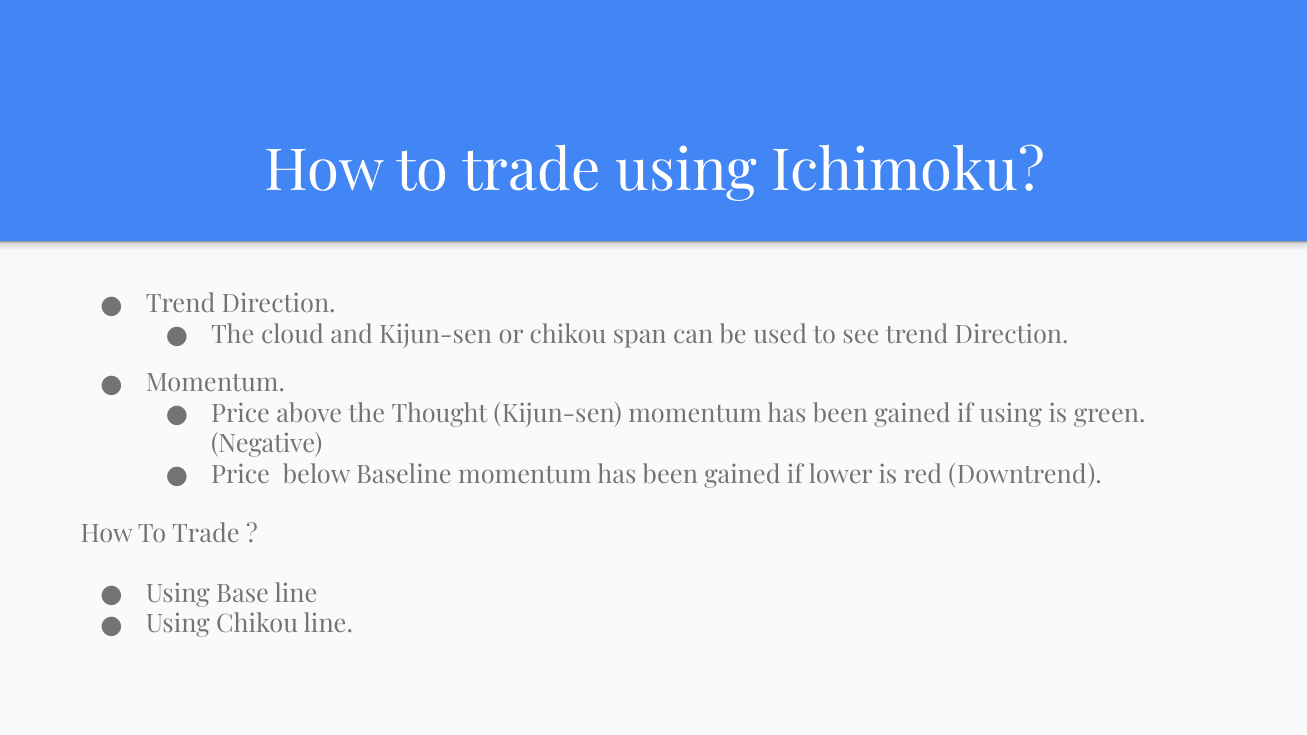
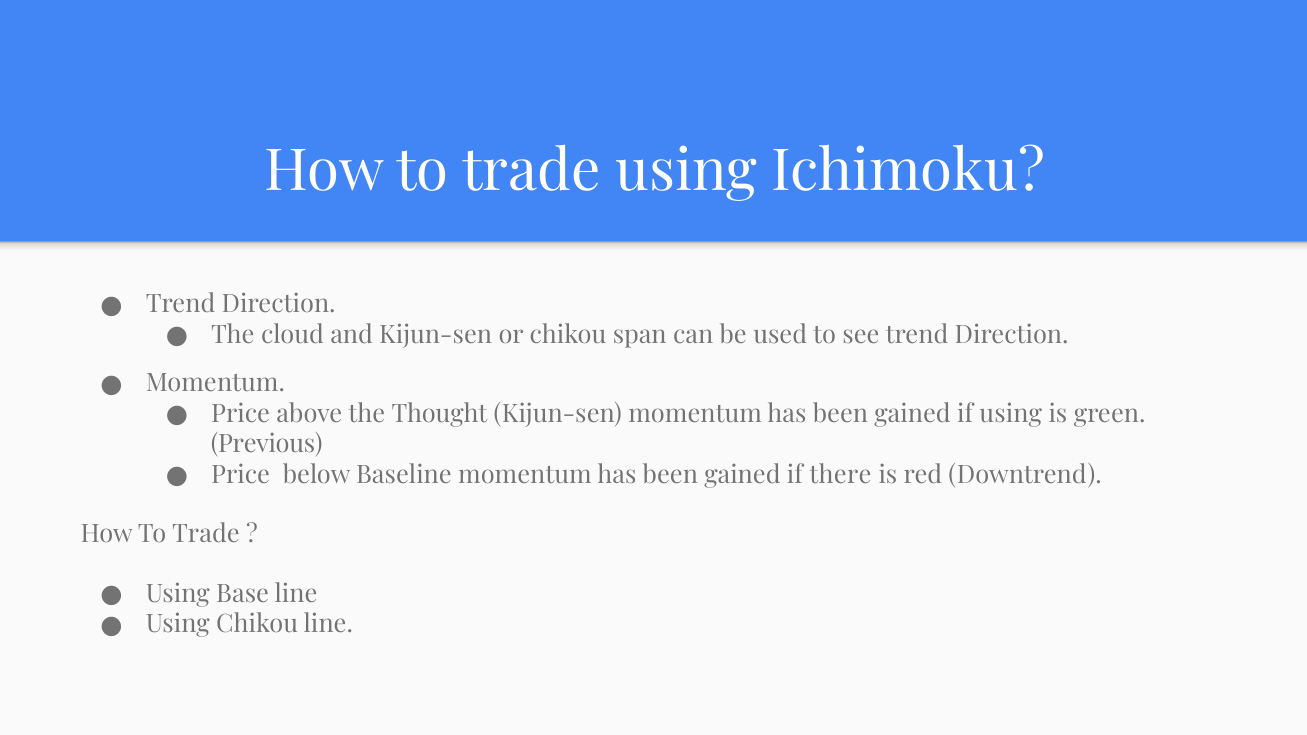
Negative: Negative -> Previous (267, 445)
lower: lower -> there (840, 475)
